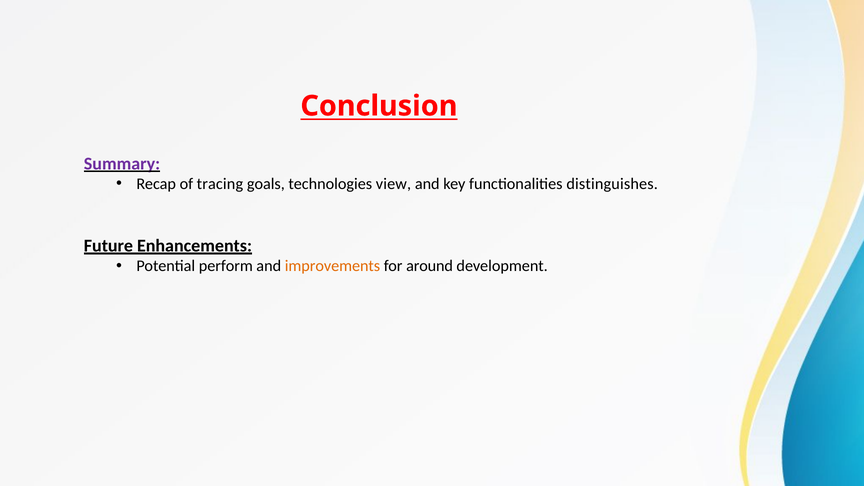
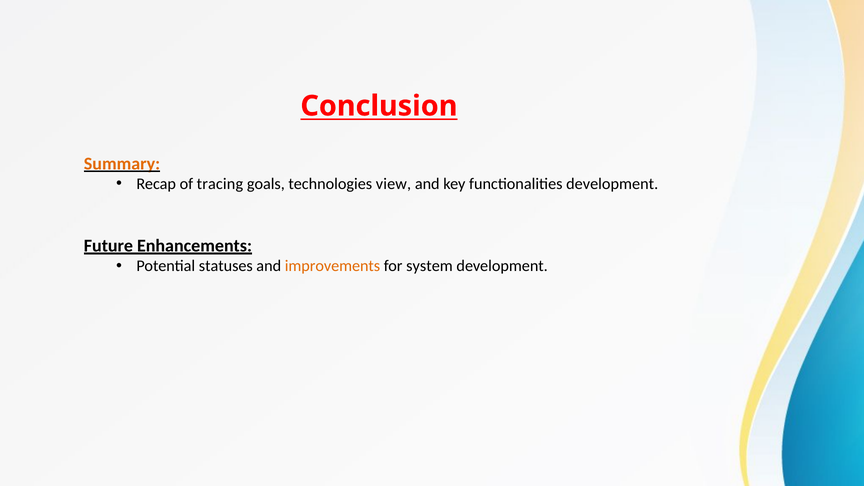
Summary colour: purple -> orange (122, 164)
functionalities distinguishes: distinguishes -> development (612, 184)
perform: perform -> statuses (226, 266)
around: around -> system (430, 266)
